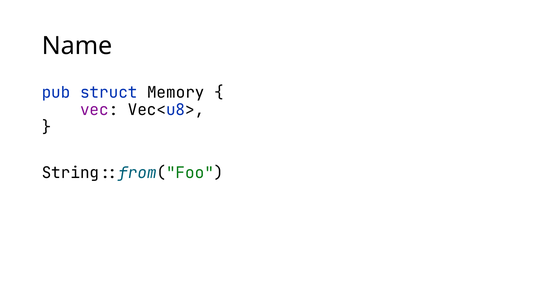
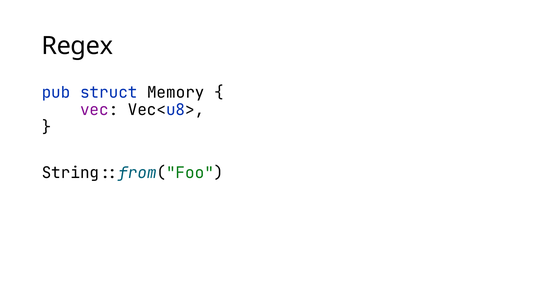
Name: Name -> Regex (77, 46)
